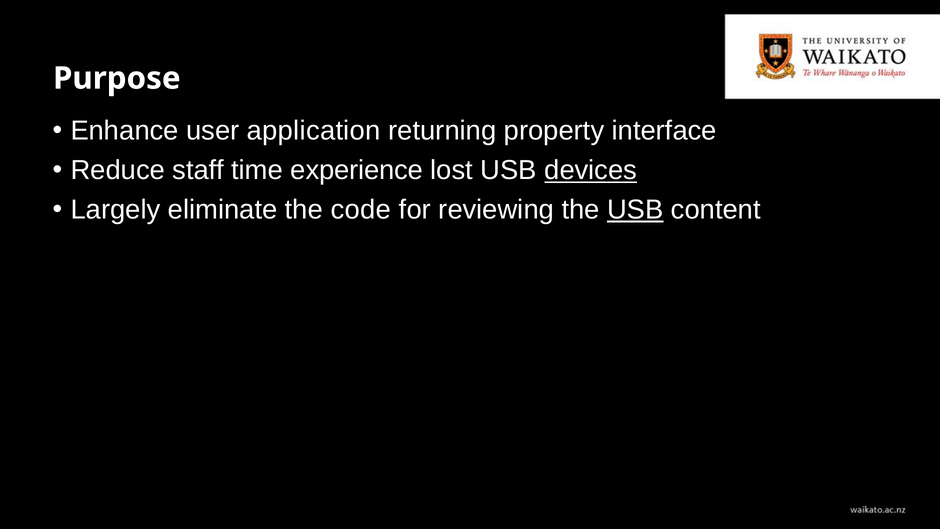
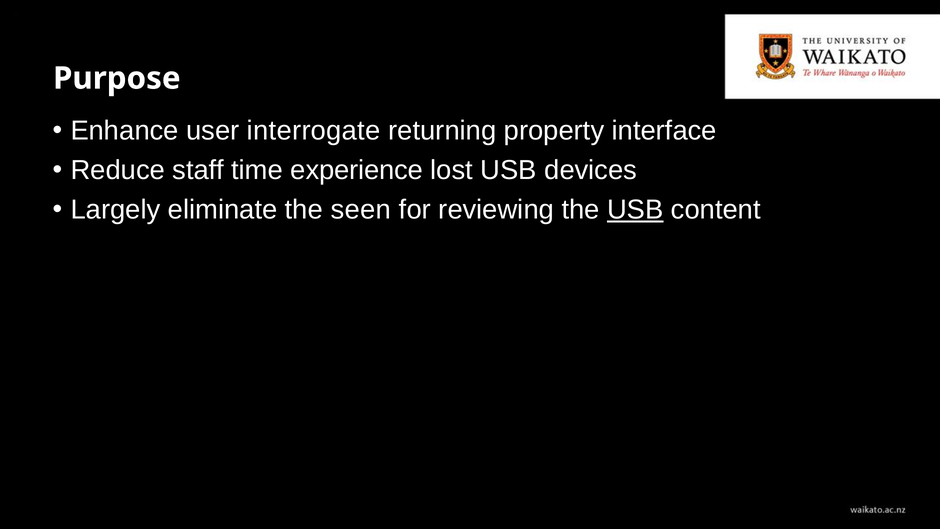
application: application -> interrogate (314, 131)
devices underline: present -> none (591, 170)
code: code -> seen (361, 210)
